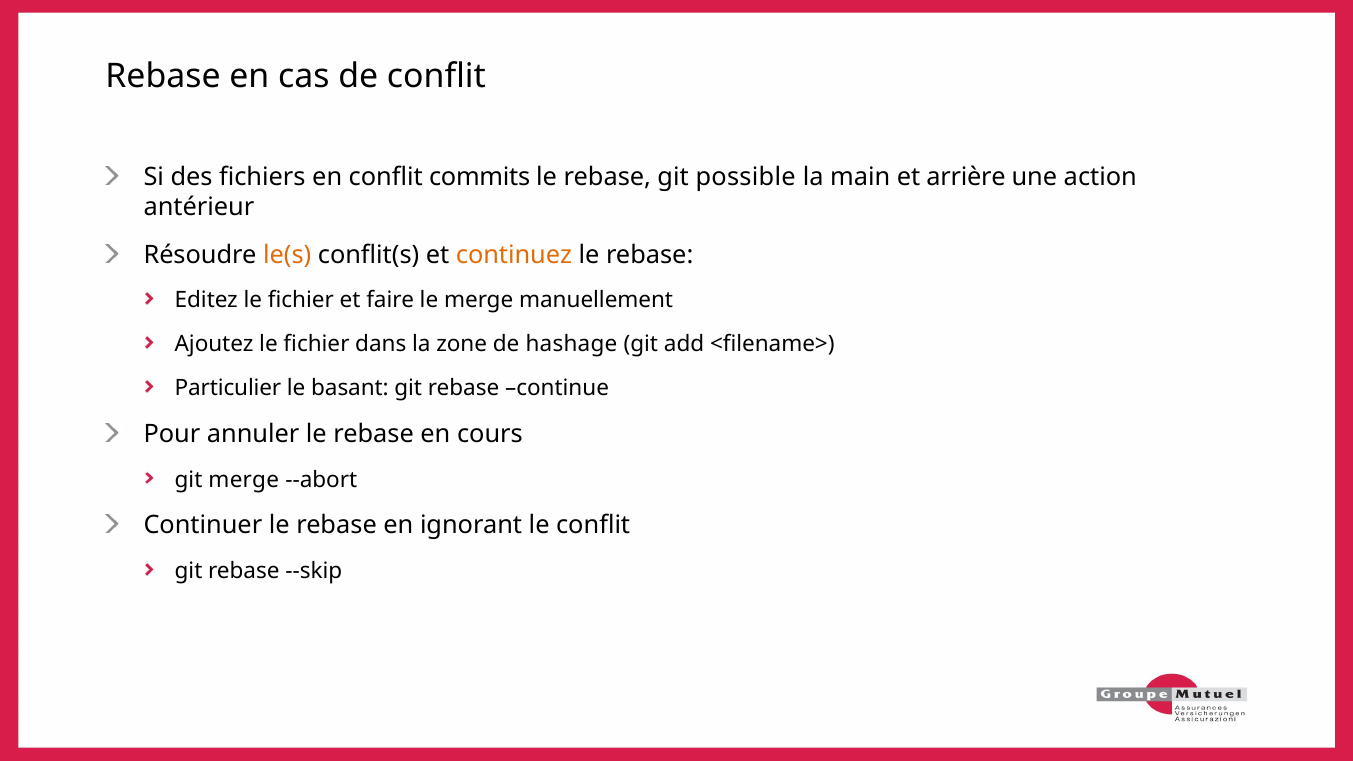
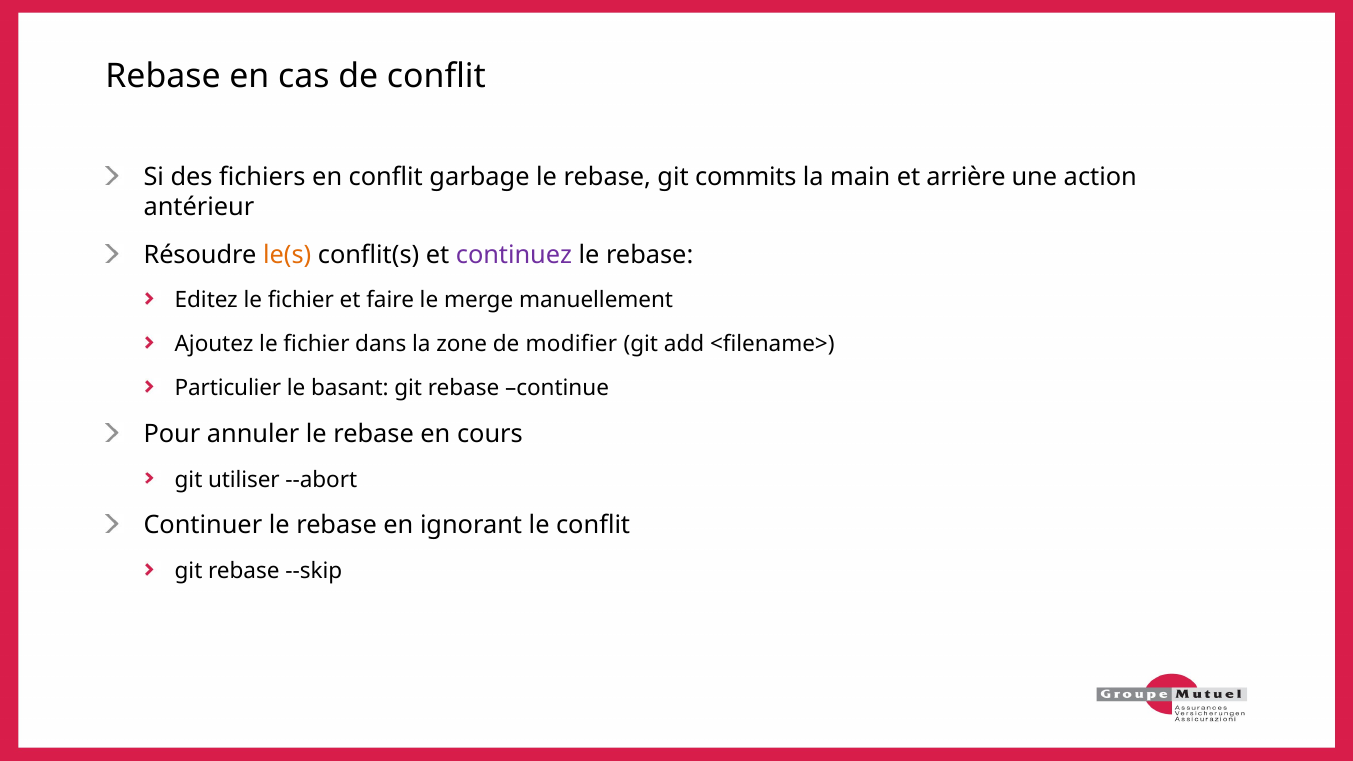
commits: commits -> garbage (480, 177)
possible: possible -> commits (746, 177)
continuez colour: orange -> purple (514, 255)
hashage: hashage -> modifier (571, 344)
git merge: merge -> utiliser (244, 480)
